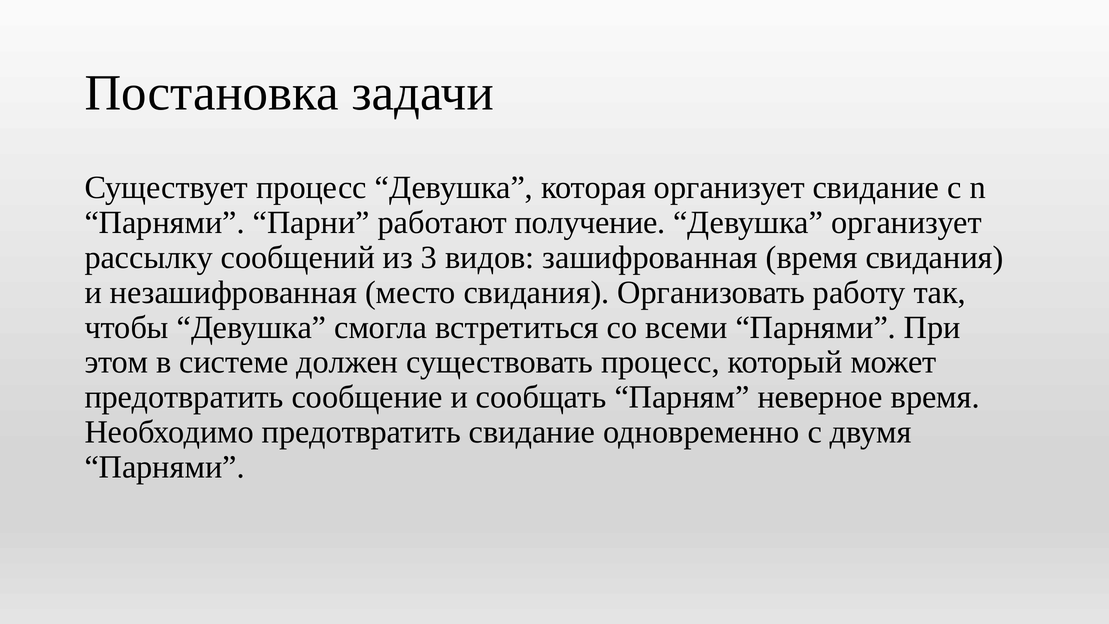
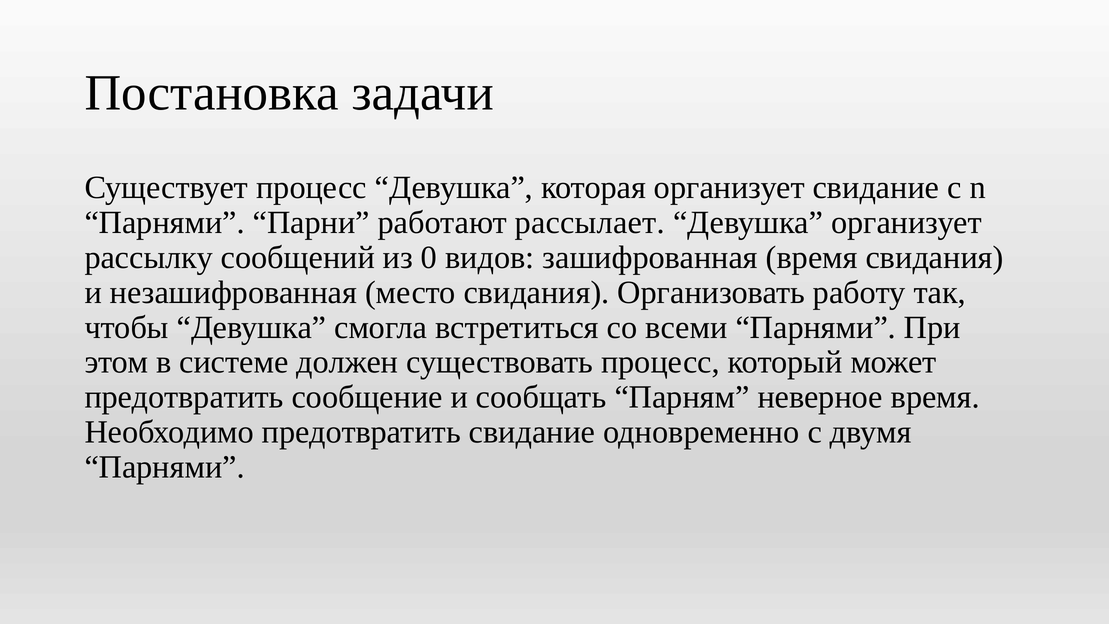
получение: получение -> рассылает (590, 222)
3: 3 -> 0 (429, 257)
